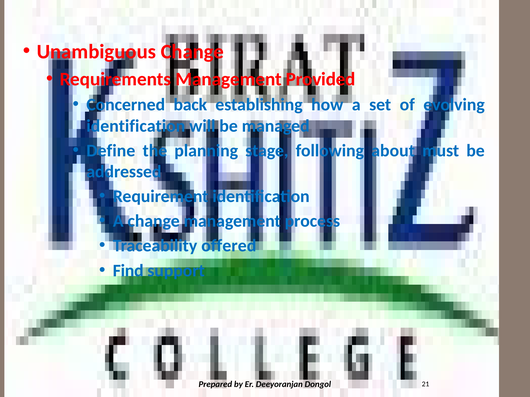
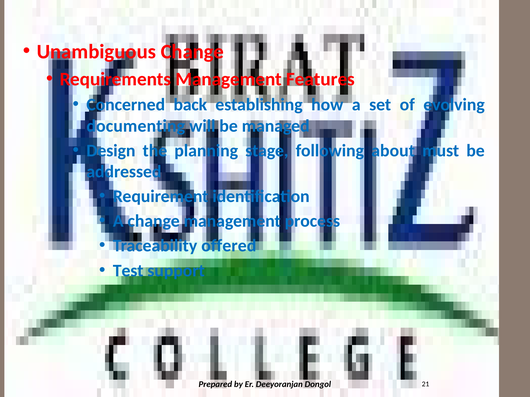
Provided: Provided -> Features (321, 79)
identification: identification -> documenting (136, 126)
Define: Define -> Design (111, 151)
Find: Find -> Test (128, 271)
